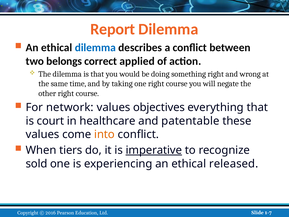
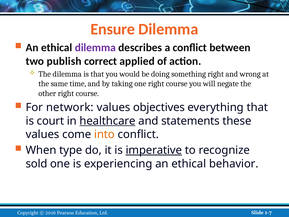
Report: Report -> Ensure (113, 29)
dilemma colour: blue -> purple (95, 48)
belongs: belongs -> publish (64, 61)
healthcare underline: none -> present (108, 121)
patentable: patentable -> statements (191, 121)
tiers: tiers -> type (71, 150)
released: released -> behavior (234, 164)
